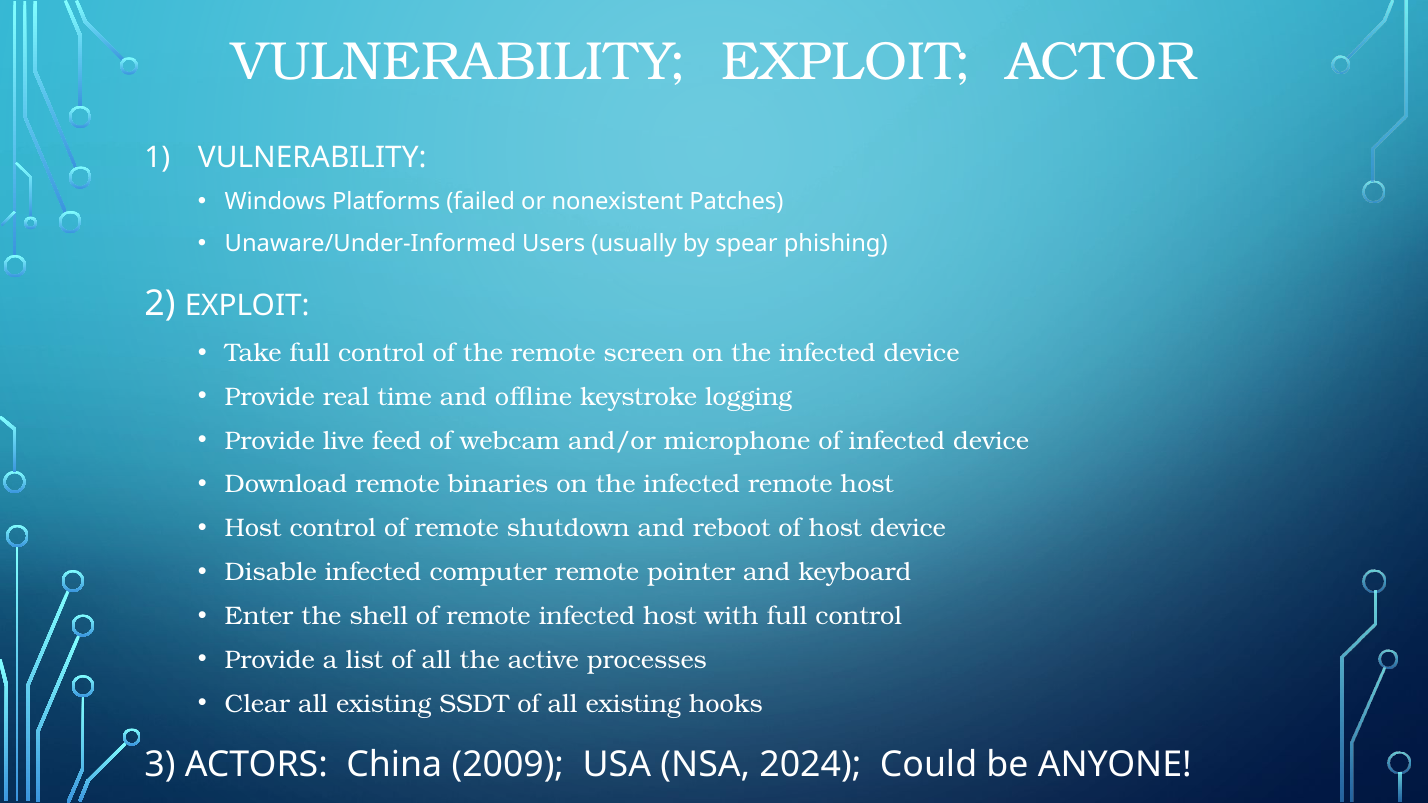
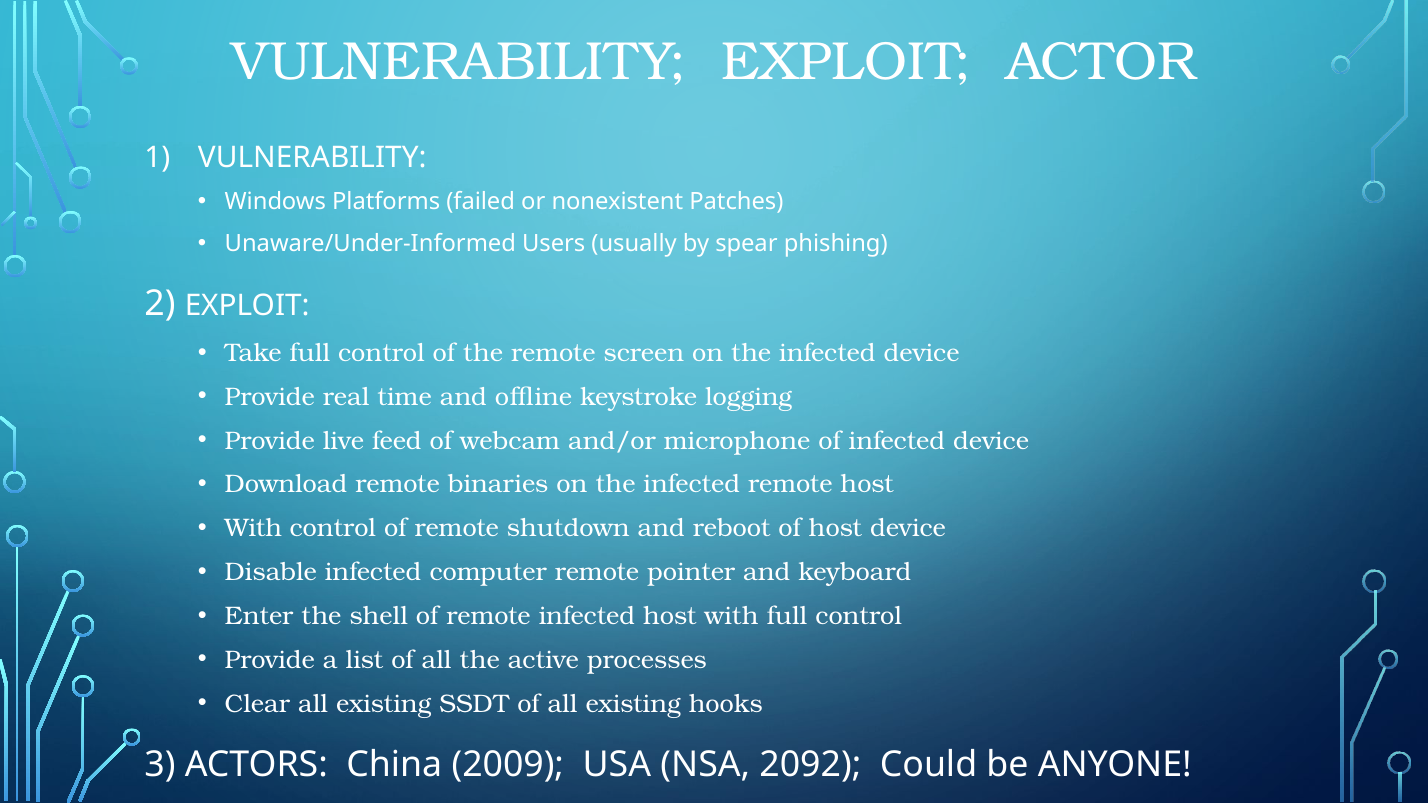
Host: Host -> With (253, 529)
2024: 2024 -> 2092 (810, 765)
